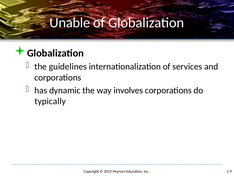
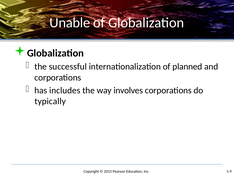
guidelines: guidelines -> successful (68, 66)
services: services -> planned (187, 66)
dynamic: dynamic -> includes (65, 90)
